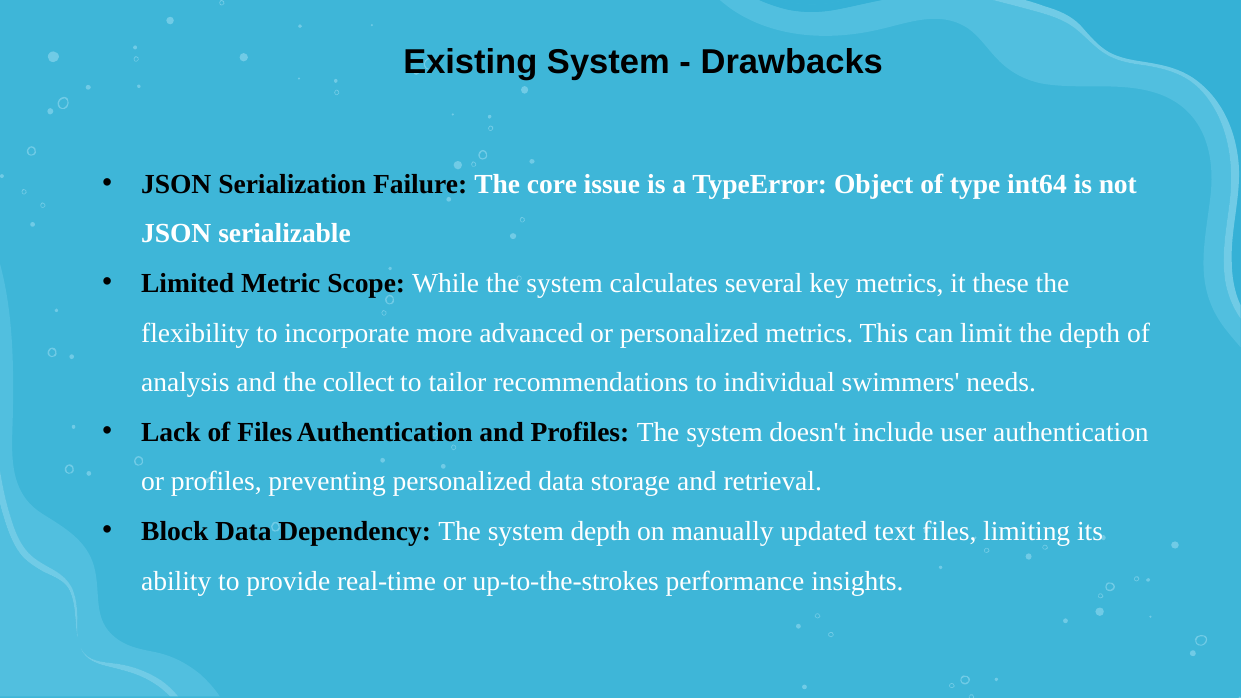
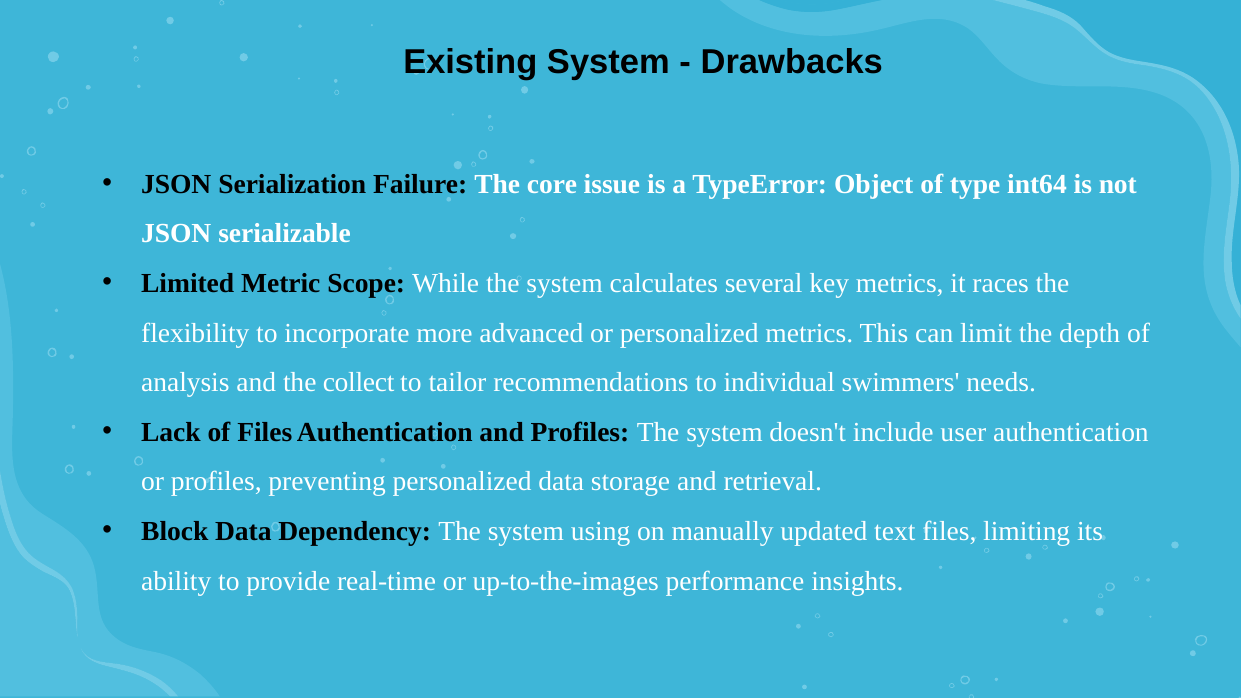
these: these -> races (1001, 284)
system depth: depth -> using (601, 531)
up-to-the-strokes: up-to-the-strokes -> up-to-the-images (566, 581)
